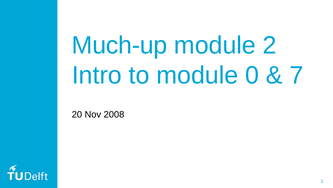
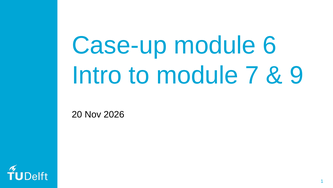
Much-up: Much-up -> Case-up (119, 45)
2: 2 -> 6 (270, 45)
0: 0 -> 7 (252, 75)
7: 7 -> 9 (296, 75)
2008: 2008 -> 2026 (114, 114)
